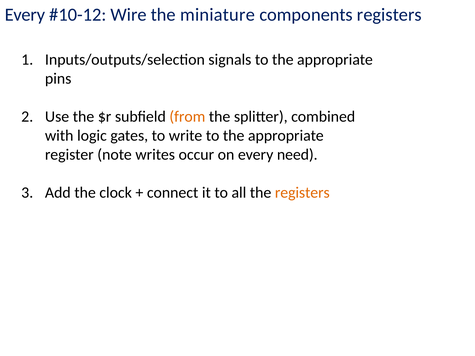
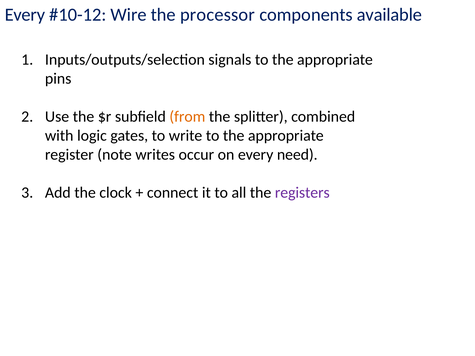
miniature: miniature -> processor (218, 15)
components registers: registers -> available (389, 15)
registers colour: orange -> purple (302, 193)
